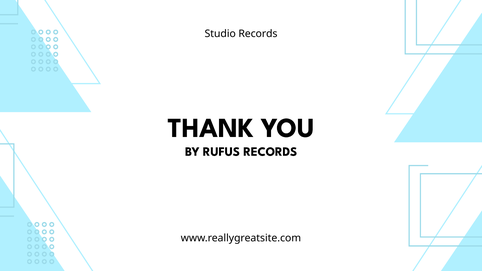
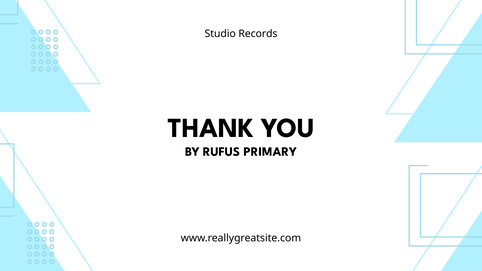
RUFUS RECORDS: RECORDS -> PRIMARY (270, 152)
